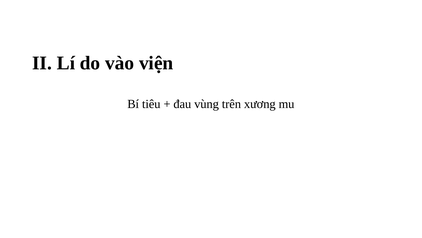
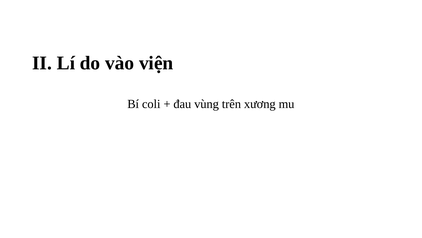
tiêu: tiêu -> coli (151, 104)
